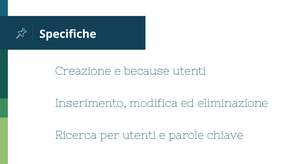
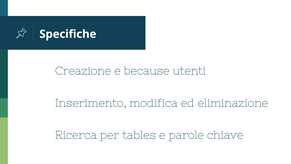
per utenti: utenti -> tables (139, 135)
